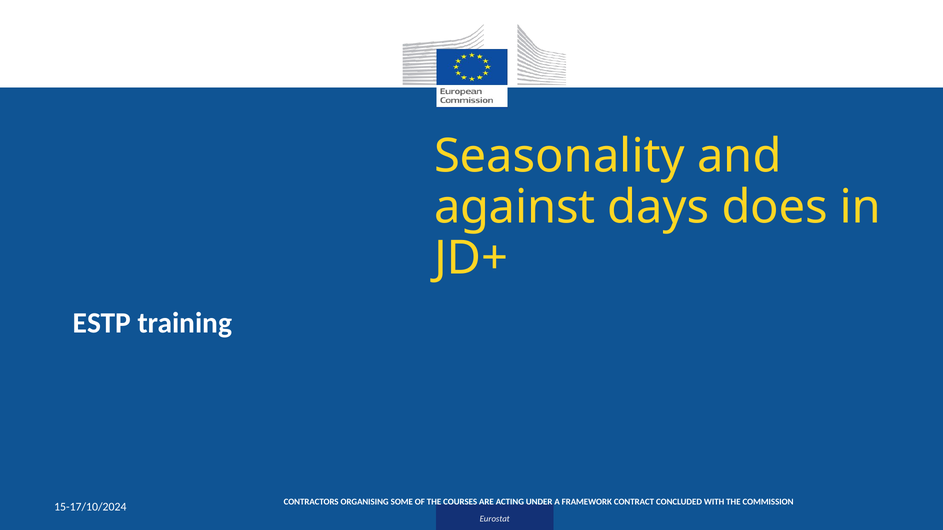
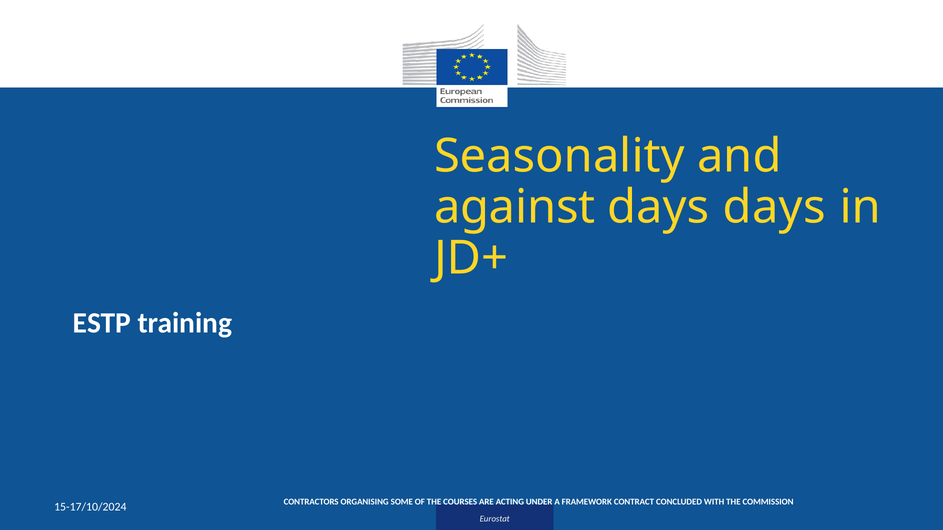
days does: does -> days (774, 207)
